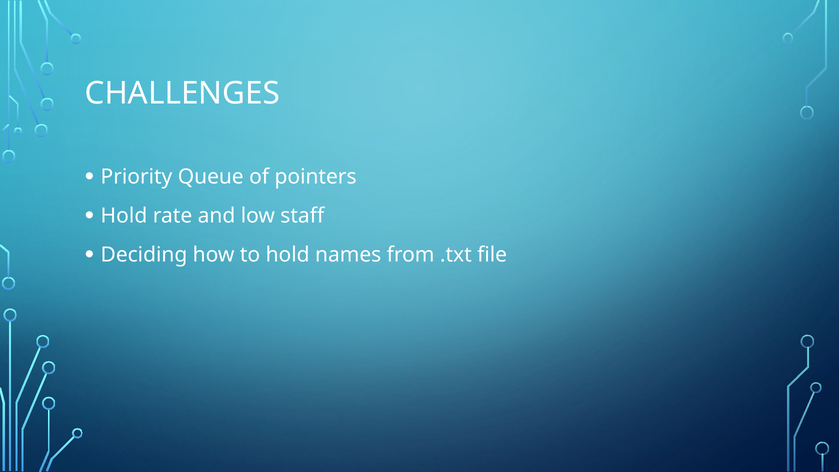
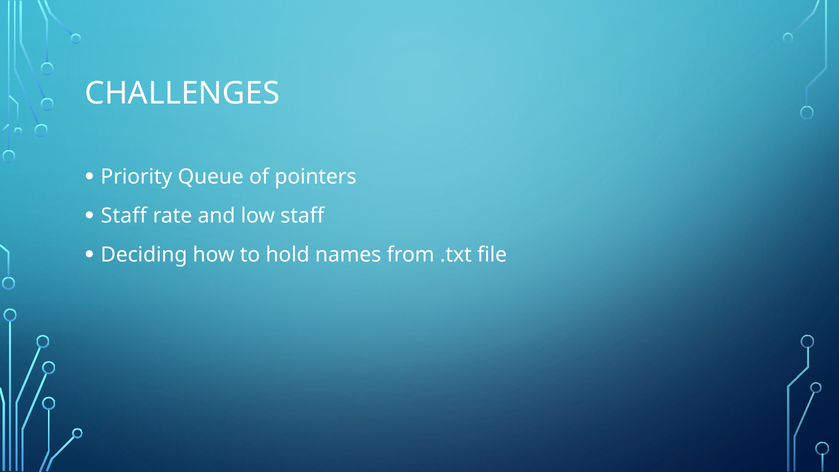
Hold: Hold -> Staff (124, 216)
